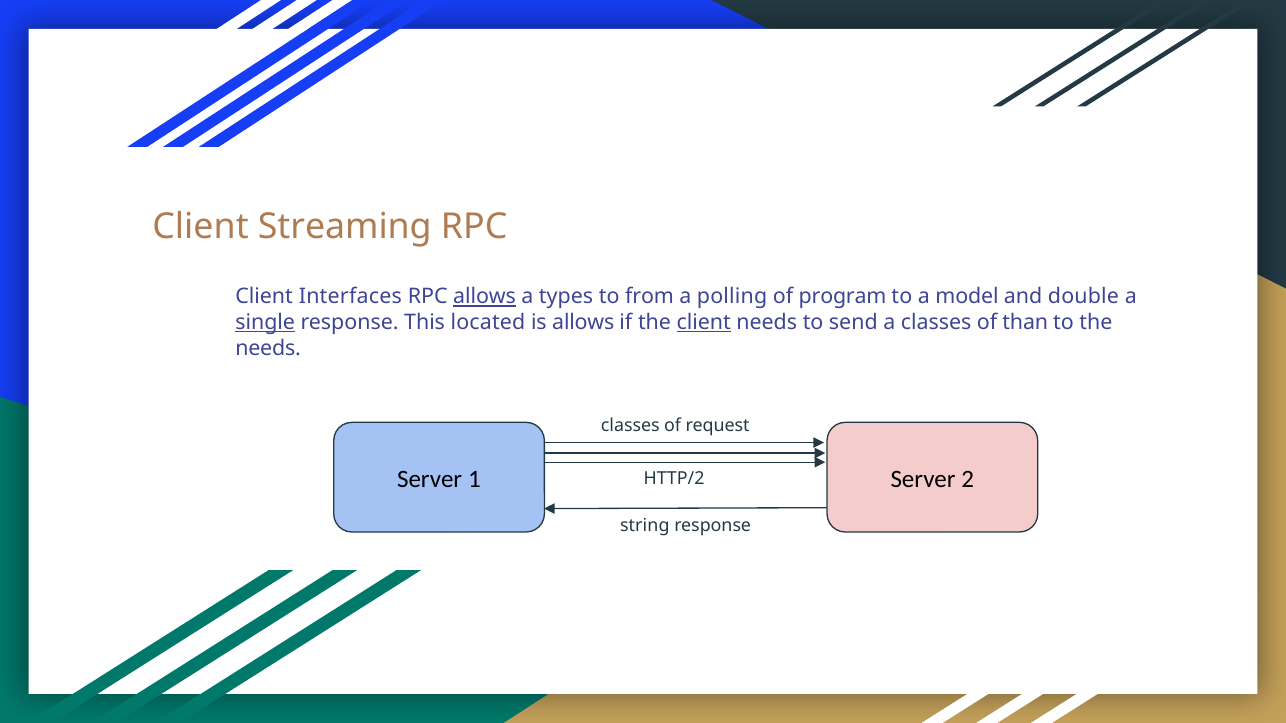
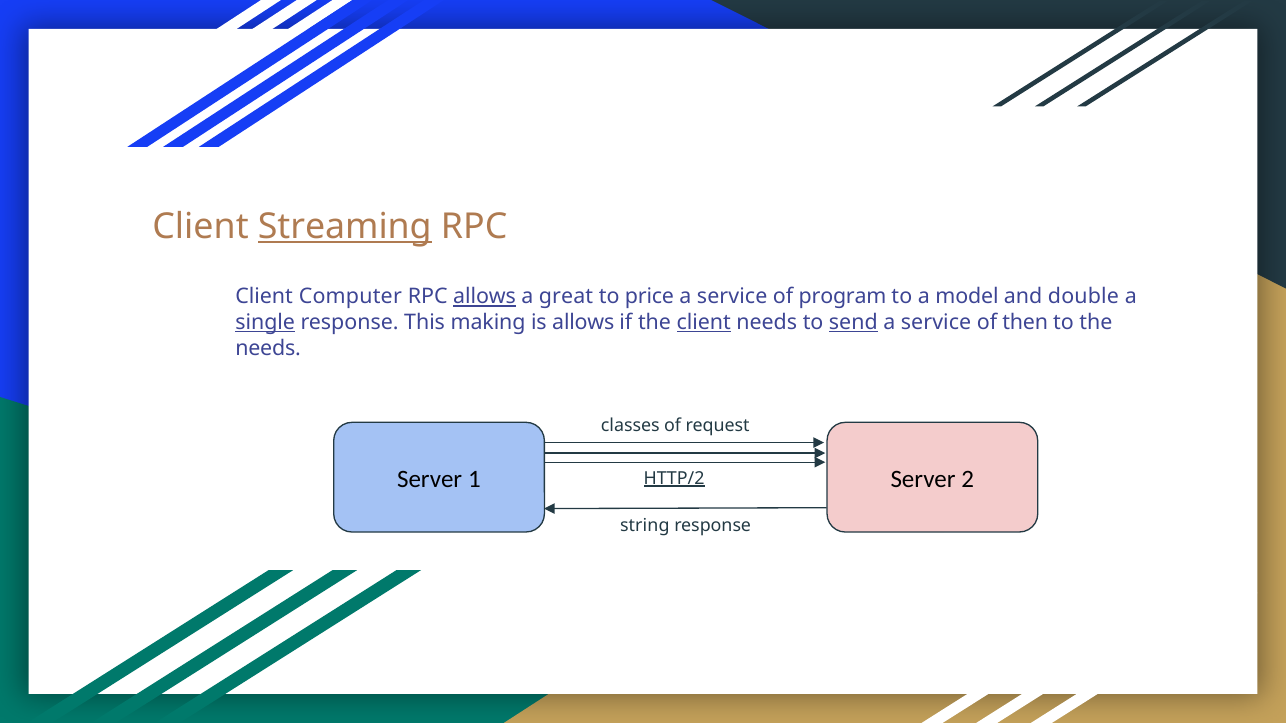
Streaming underline: none -> present (345, 227)
Interfaces: Interfaces -> Computer (350, 297)
types: types -> great (566, 297)
from: from -> price (650, 297)
polling: polling -> service (732, 297)
located: located -> making (488, 323)
send underline: none -> present (853, 323)
classes: classes -> service (936, 323)
than: than -> then (1025, 323)
HTTP/2 underline: none -> present (674, 479)
